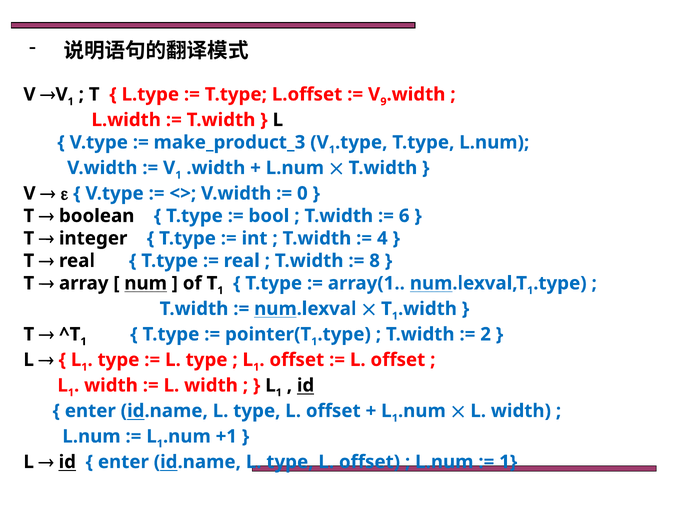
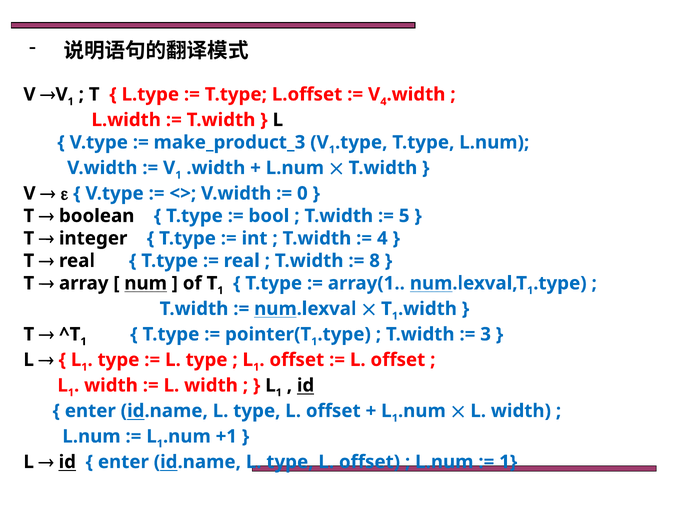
V 9: 9 -> 4 (383, 102)
6: 6 -> 5 (404, 216)
2: 2 -> 3 (486, 334)
